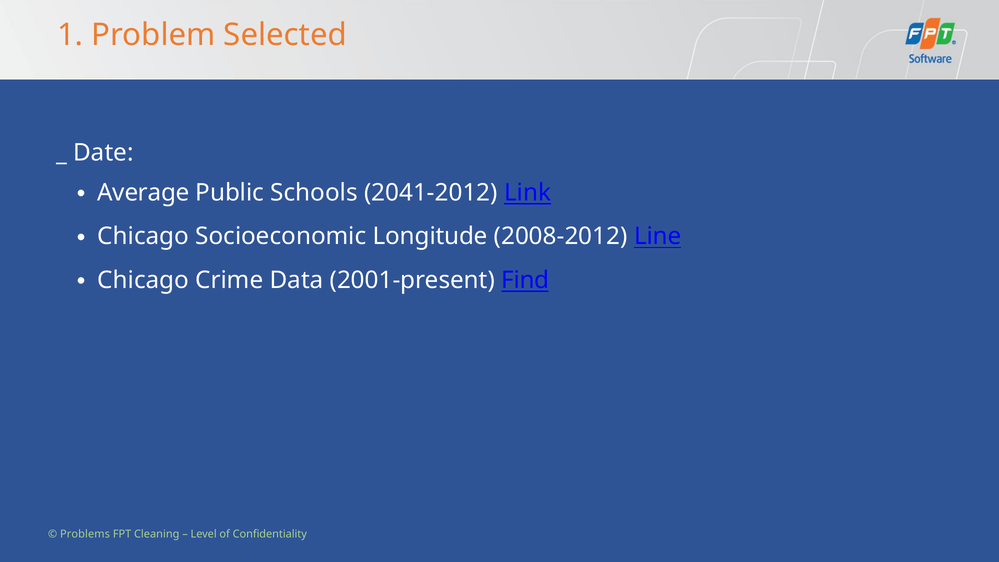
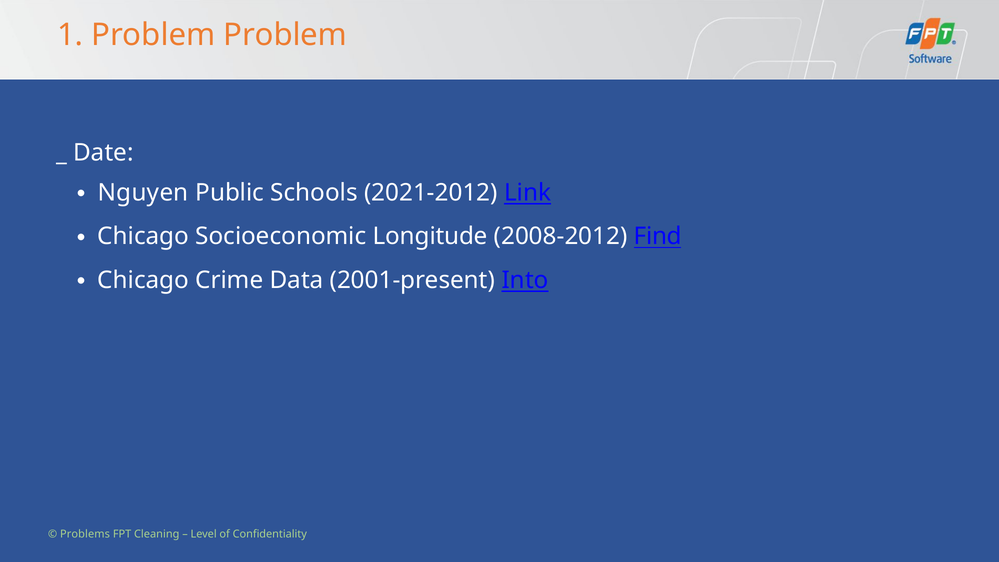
Problem Selected: Selected -> Problem (285, 35)
Average: Average -> Nguyen (143, 193)
2041-2012: 2041-2012 -> 2021-2012 (431, 193)
Line: Line -> Find (658, 236)
Find: Find -> Into (525, 280)
